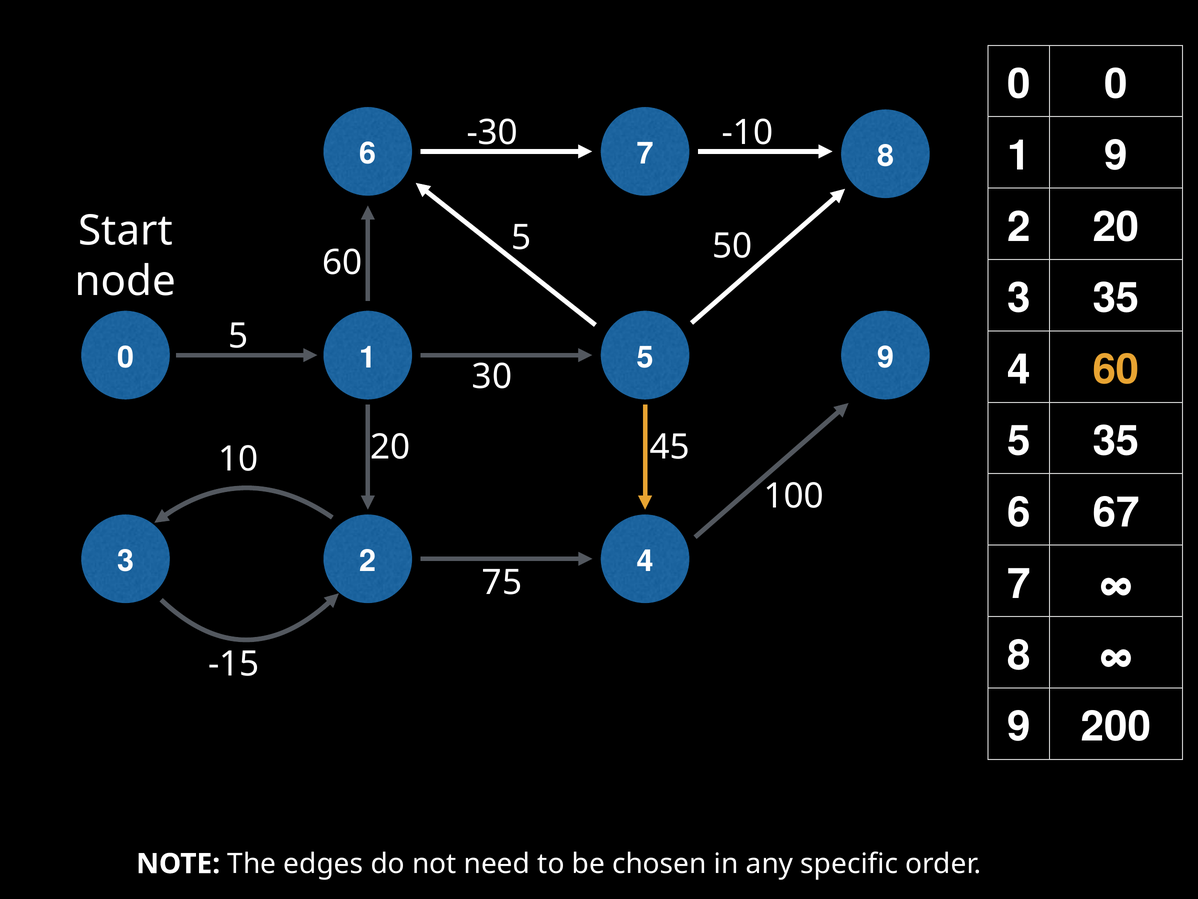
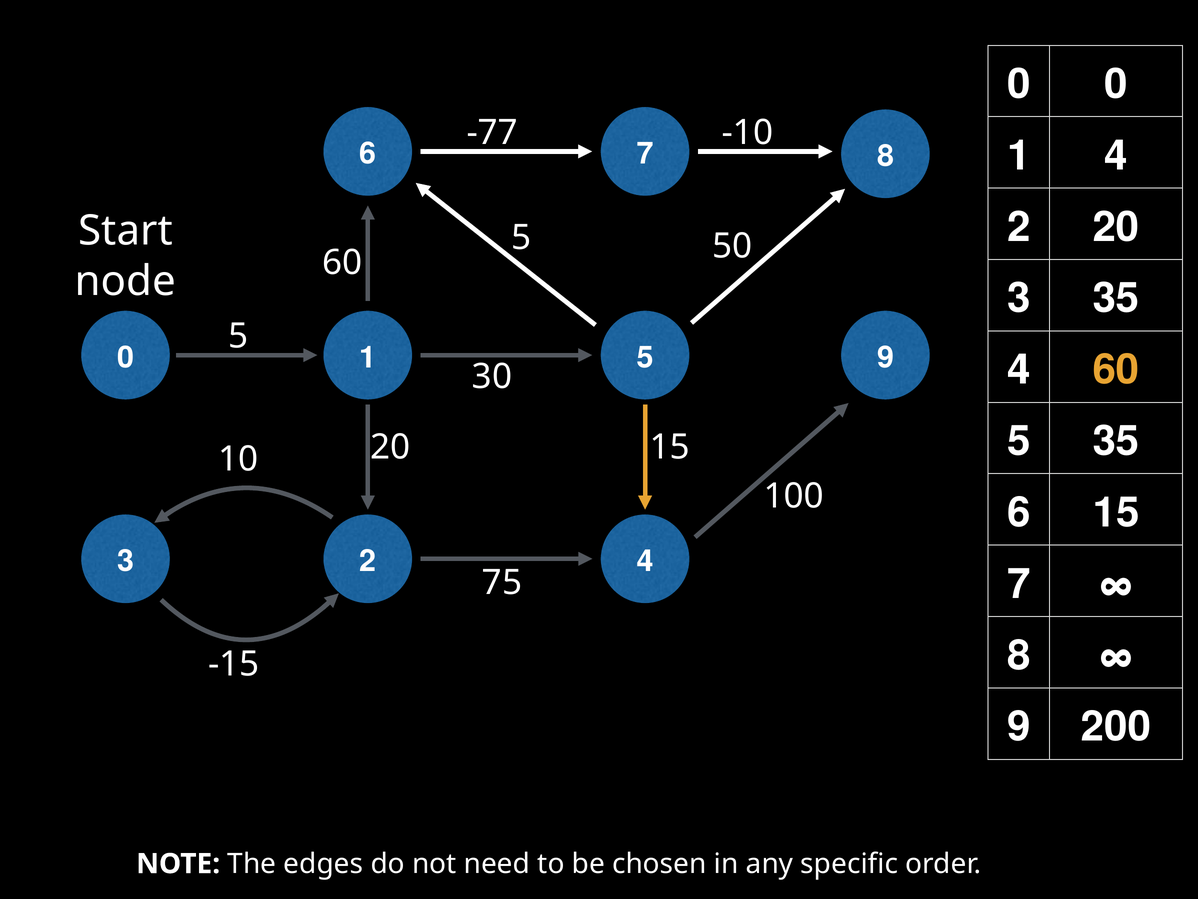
-30: -30 -> -77 (492, 132)
9: 9 -> 4 (1116, 156)
20 45: 45 -> 15 (670, 447)
67: 67 -> 15 (1116, 513)
